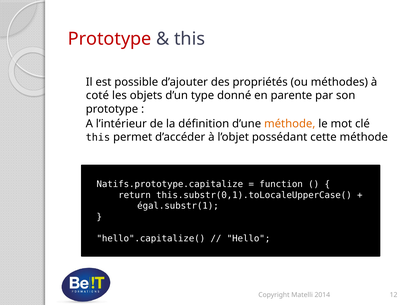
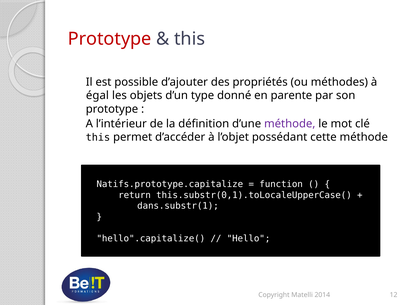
coté: coté -> égal (97, 96)
méthode colour: orange -> purple (290, 124)
égal.substr(1: égal.substr(1 -> dans.substr(1 (178, 206)
